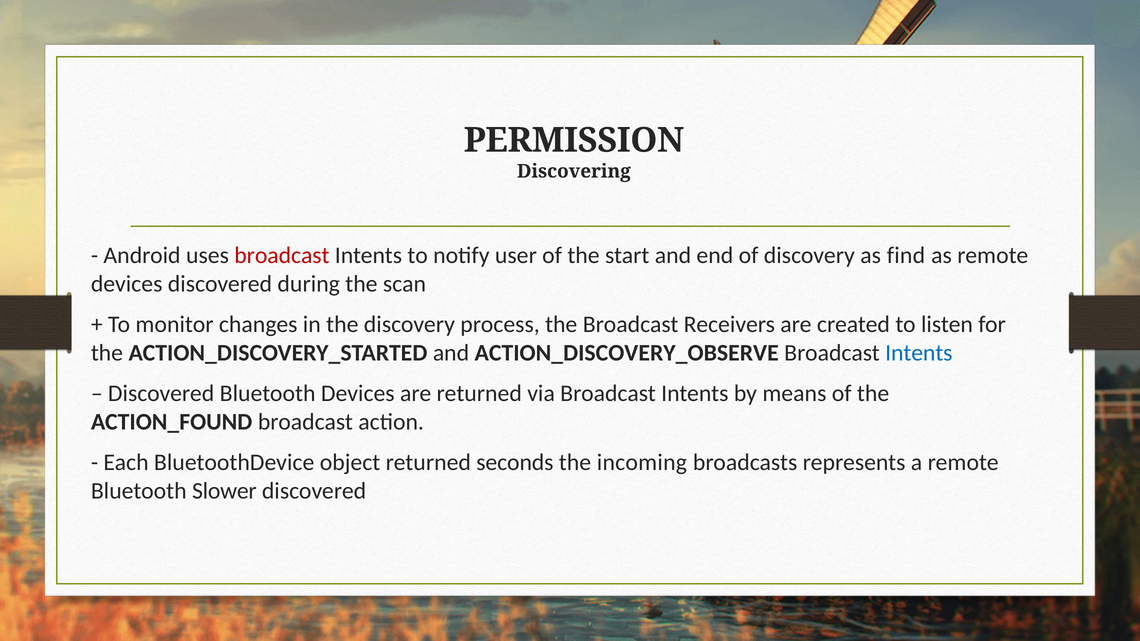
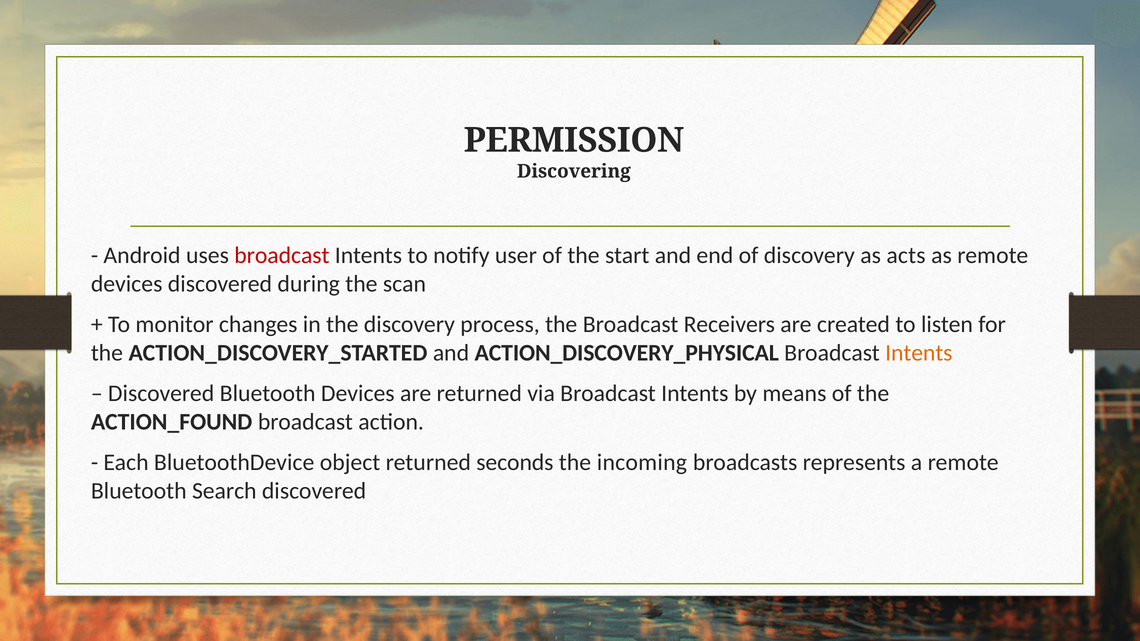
find: find -> acts (906, 256)
ACTION_DISCOVERY_OBSERVE: ACTION_DISCOVERY_OBSERVE -> ACTION_DISCOVERY_PHYSICAL (627, 353)
Intents colour: blue -> orange (919, 353)
Slower: Slower -> Search (224, 491)
